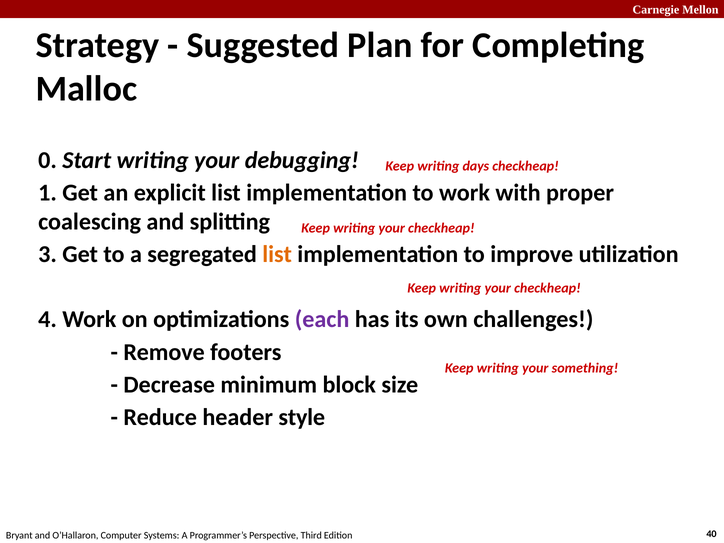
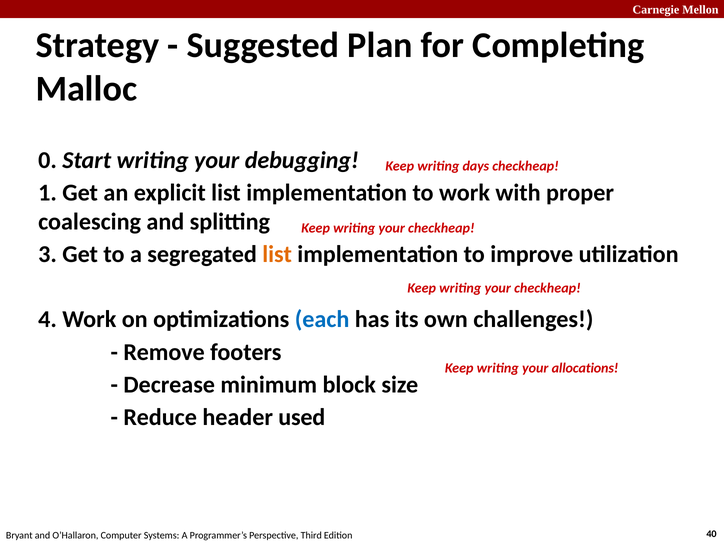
each colour: purple -> blue (322, 320)
something: something -> allocations (585, 368)
style: style -> used (302, 417)
